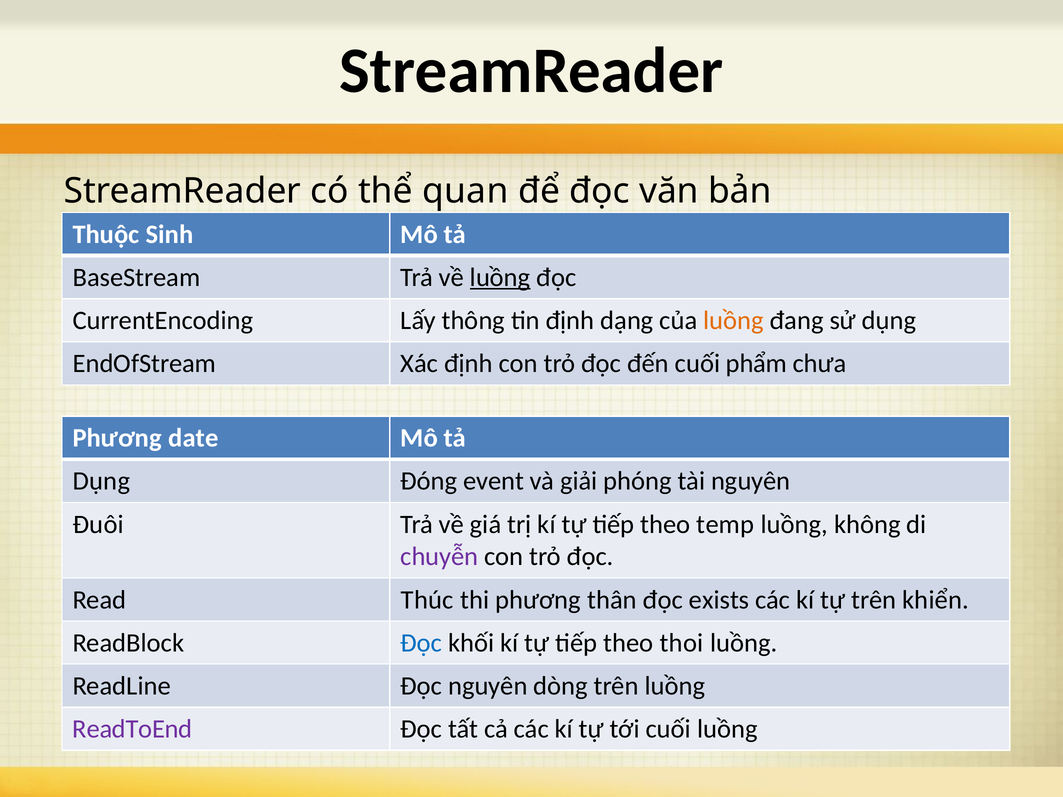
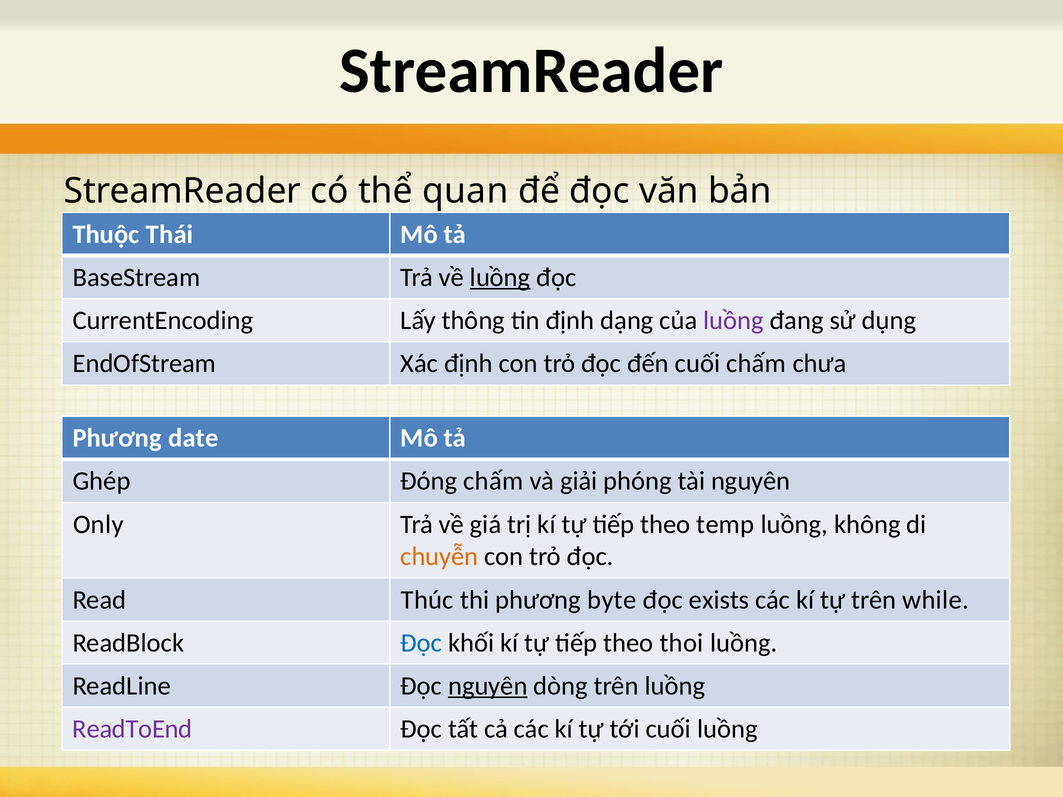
Sinh: Sinh -> Thái (170, 234)
luồng colour: orange -> purple (734, 321)
cuối phẩm: phẩm -> chấm (756, 364)
Dụng: Dụng -> Ghép (102, 481)
Đóng event: event -> chấm (493, 481)
Đuôi: Đuôi -> Only (98, 524)
chuyễn colour: purple -> orange (439, 557)
thân: thân -> byte (612, 600)
khiển: khiển -> while (936, 600)
nguyên underline: none -> present (488, 686)
